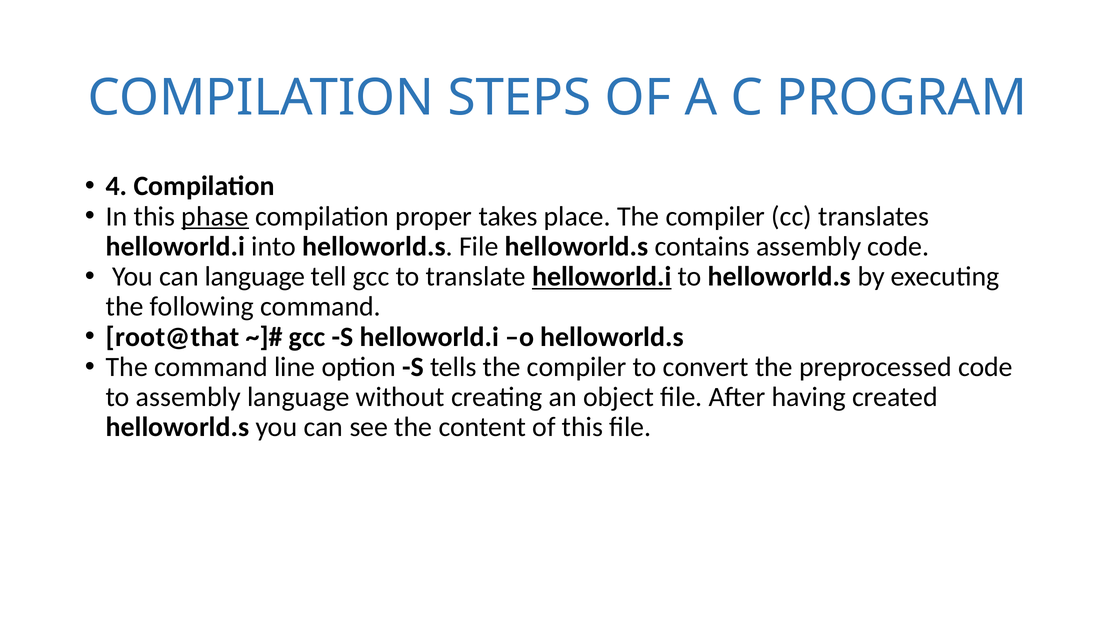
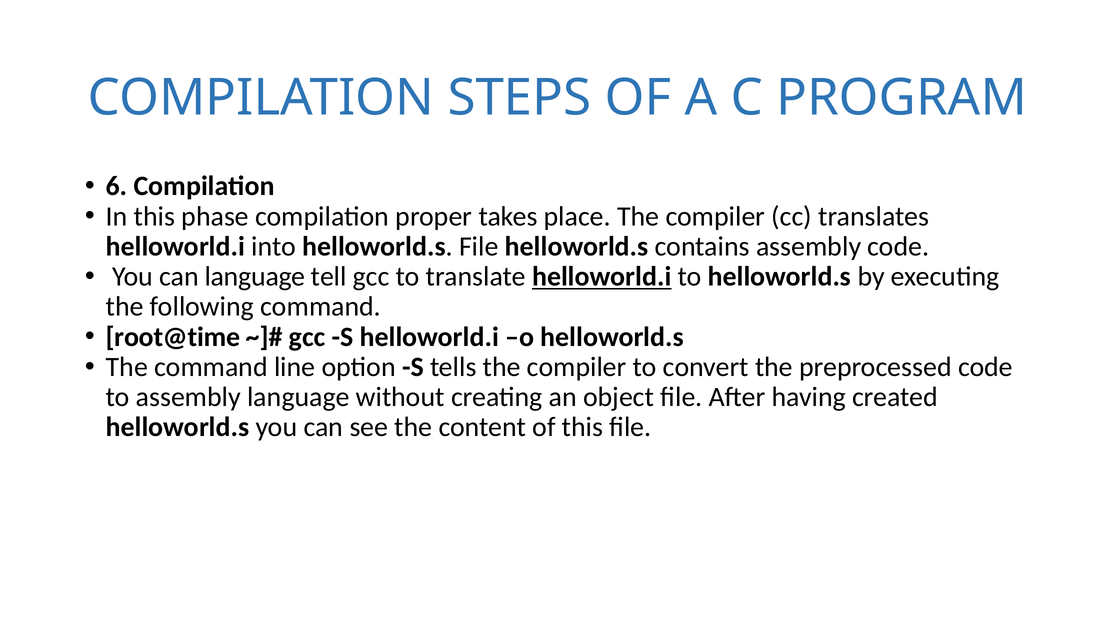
4: 4 -> 6 (117, 186)
phase underline: present -> none (215, 216)
root@that: root@that -> root@time (173, 337)
